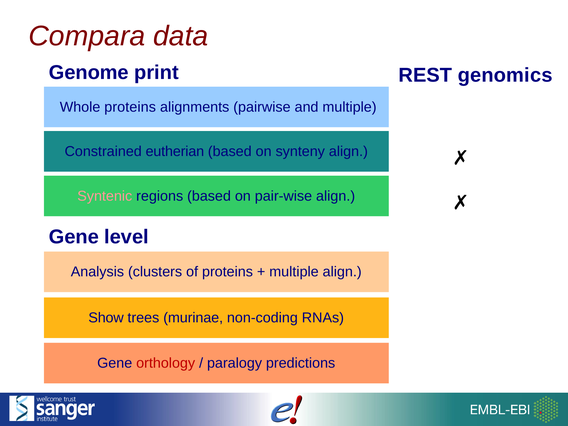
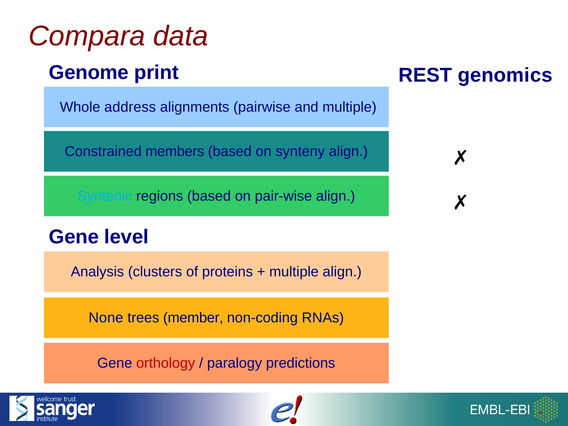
Whole proteins: proteins -> address (130, 107)
eutherian: eutherian -> members (175, 151)
Syntenic colour: pink -> light blue (105, 196)
Show: Show -> None (106, 318)
murinae: murinae -> member (193, 318)
